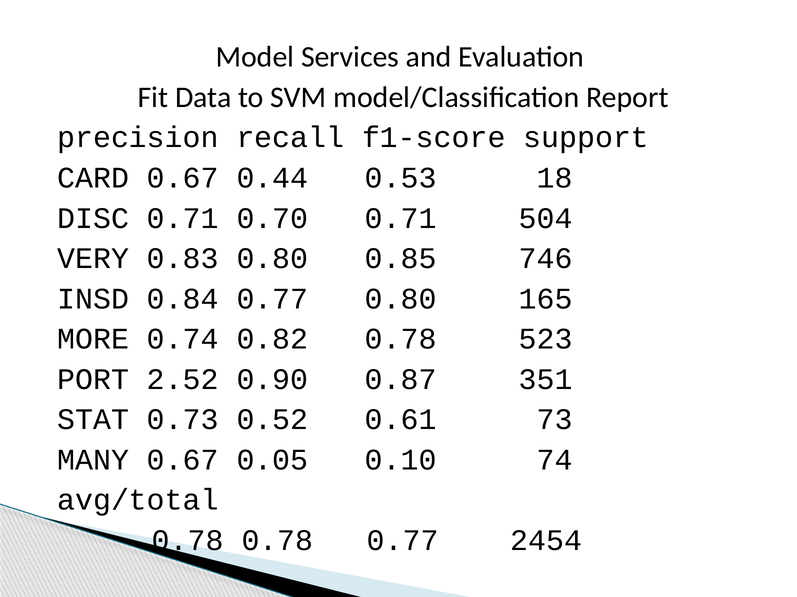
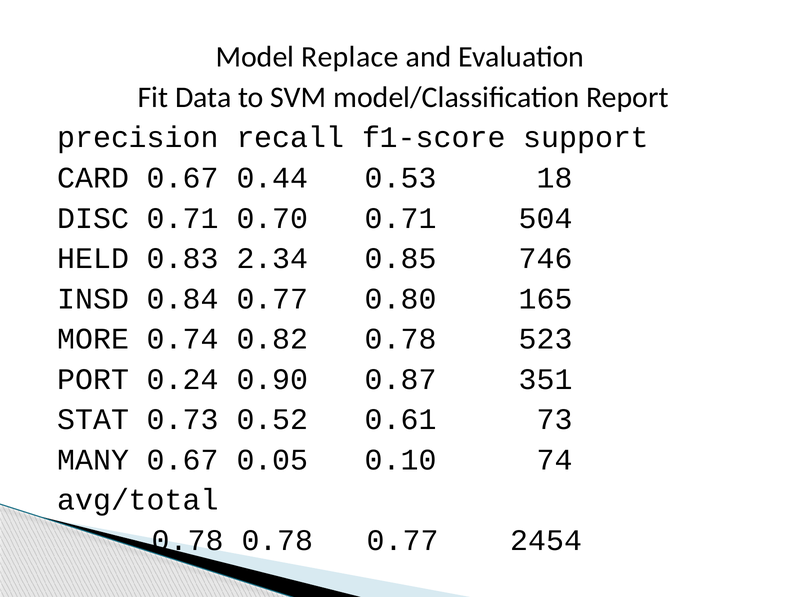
Services: Services -> Replace (350, 57)
VERY: VERY -> HELD (93, 259)
0.83 0.80: 0.80 -> 2.34 (272, 259)
2.52: 2.52 -> 0.24 (183, 380)
